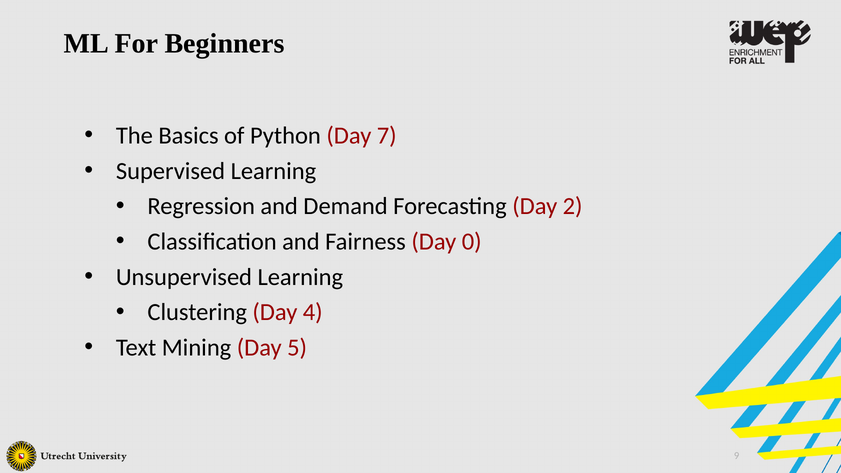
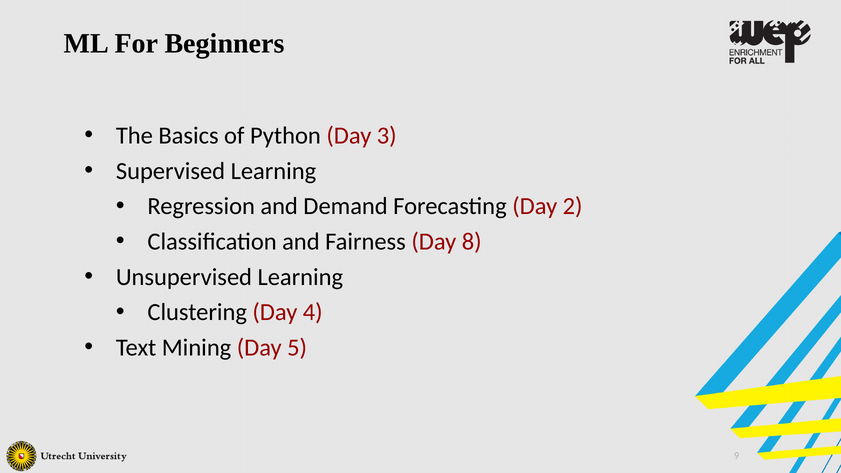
7: 7 -> 3 (387, 136)
0: 0 -> 8 (472, 242)
